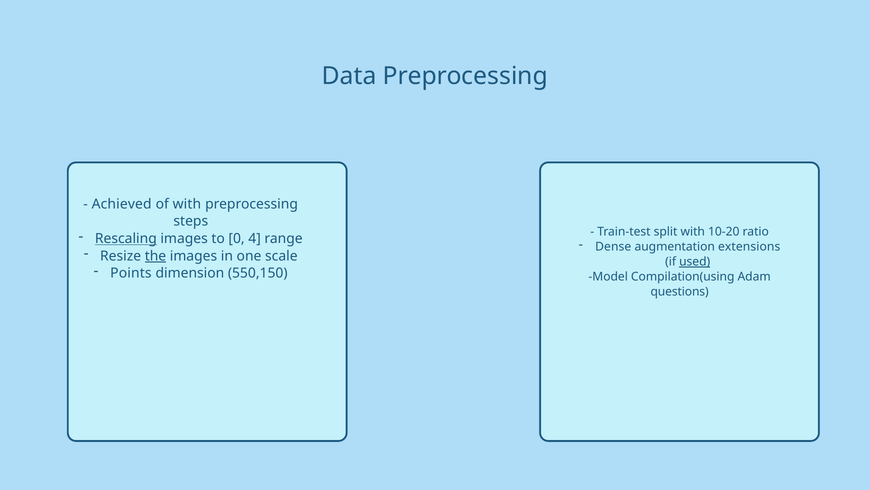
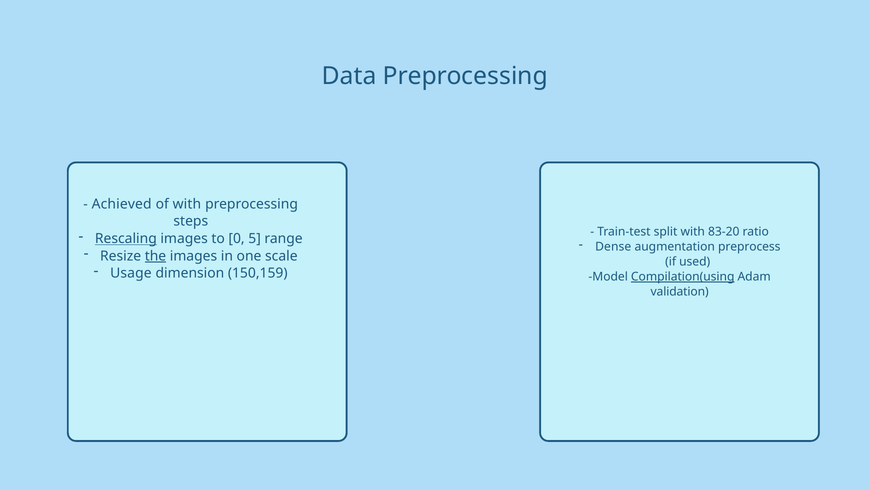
10-20: 10-20 -> 83-20 (724, 232)
4: 4 -> 5 (255, 238)
extensions: extensions -> preprocess (749, 246)
used underline: present -> none (695, 261)
Points: Points -> Usage (131, 273)
550,150: 550,150 -> 150,159 (258, 273)
Compilation(using underline: none -> present (683, 276)
questions: questions -> validation (680, 291)
